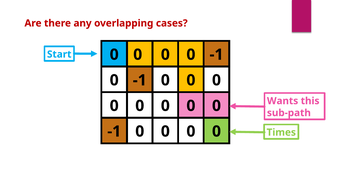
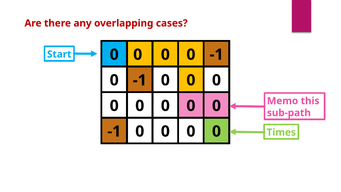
Wants: Wants -> Memo (283, 101)
